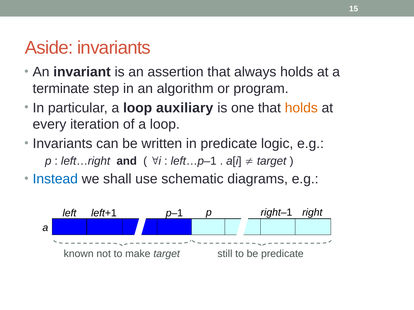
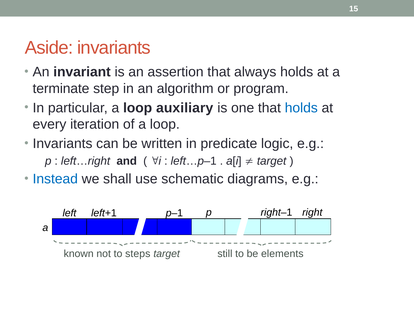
holds colour: orange -> blue (301, 108)
make: make -> steps (138, 254)
be predicate: predicate -> elements (282, 254)
